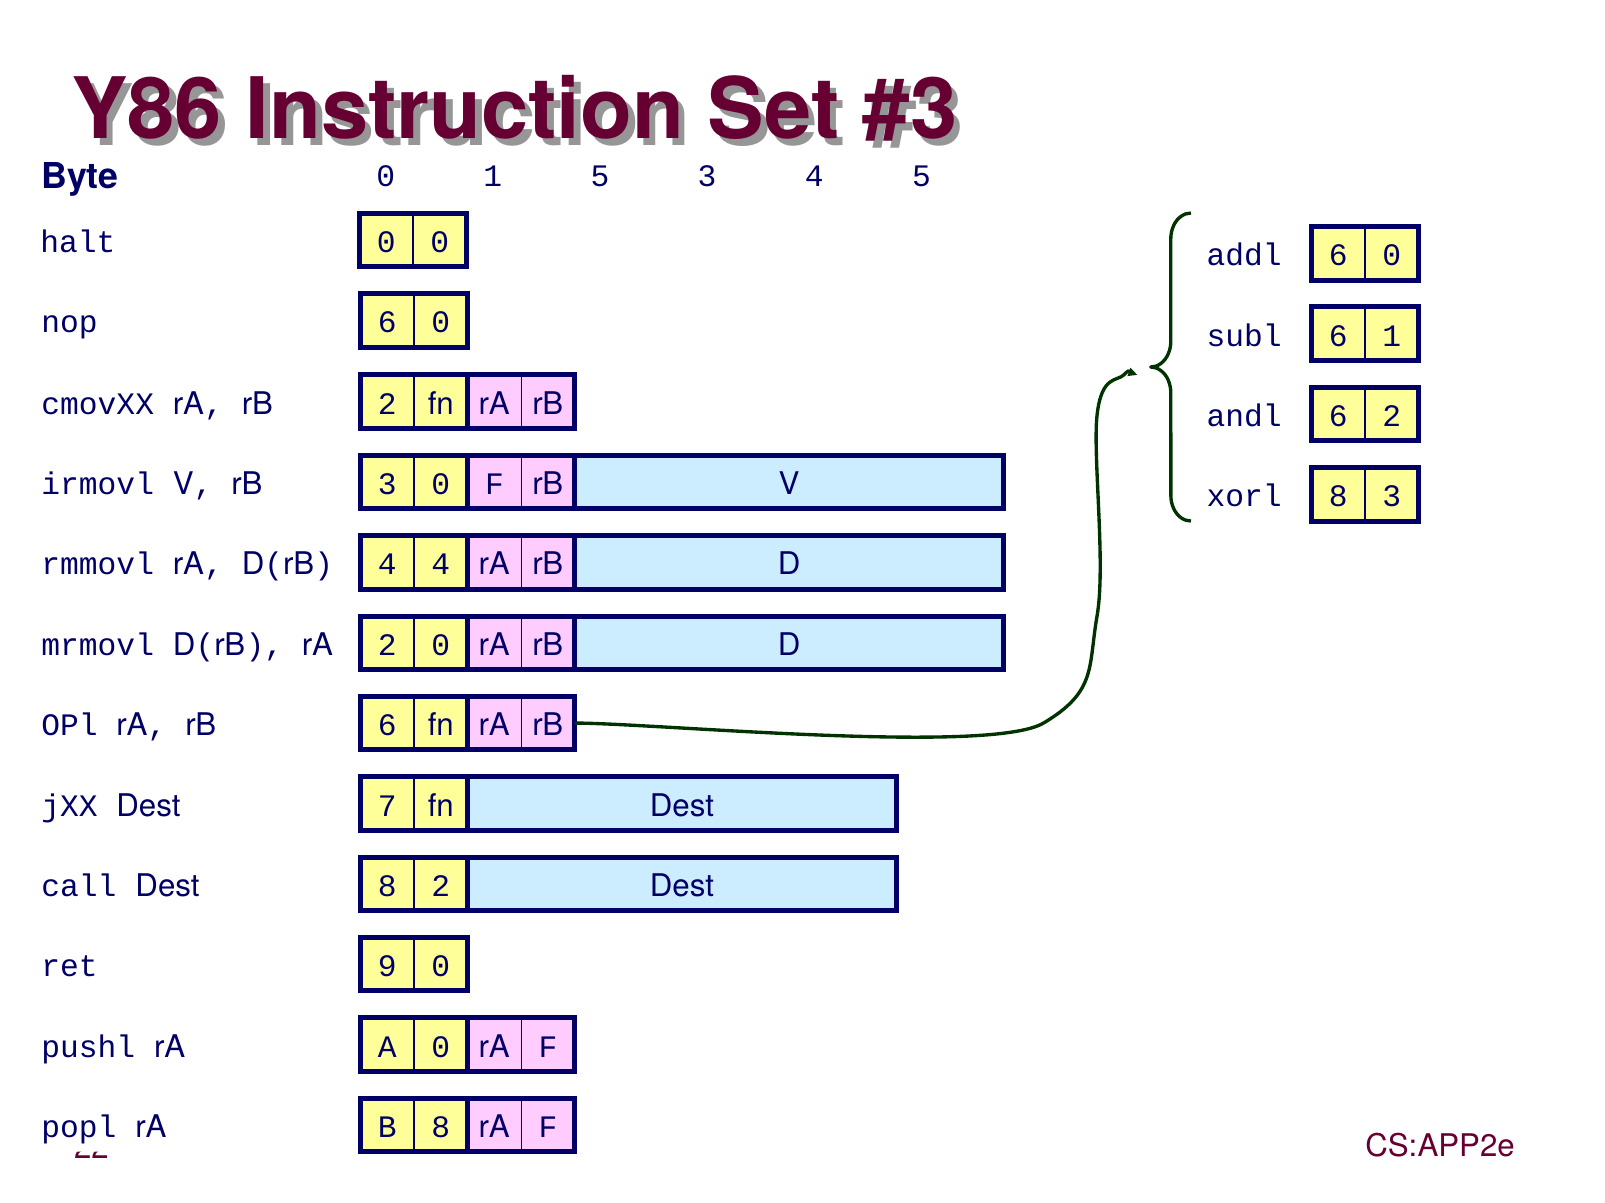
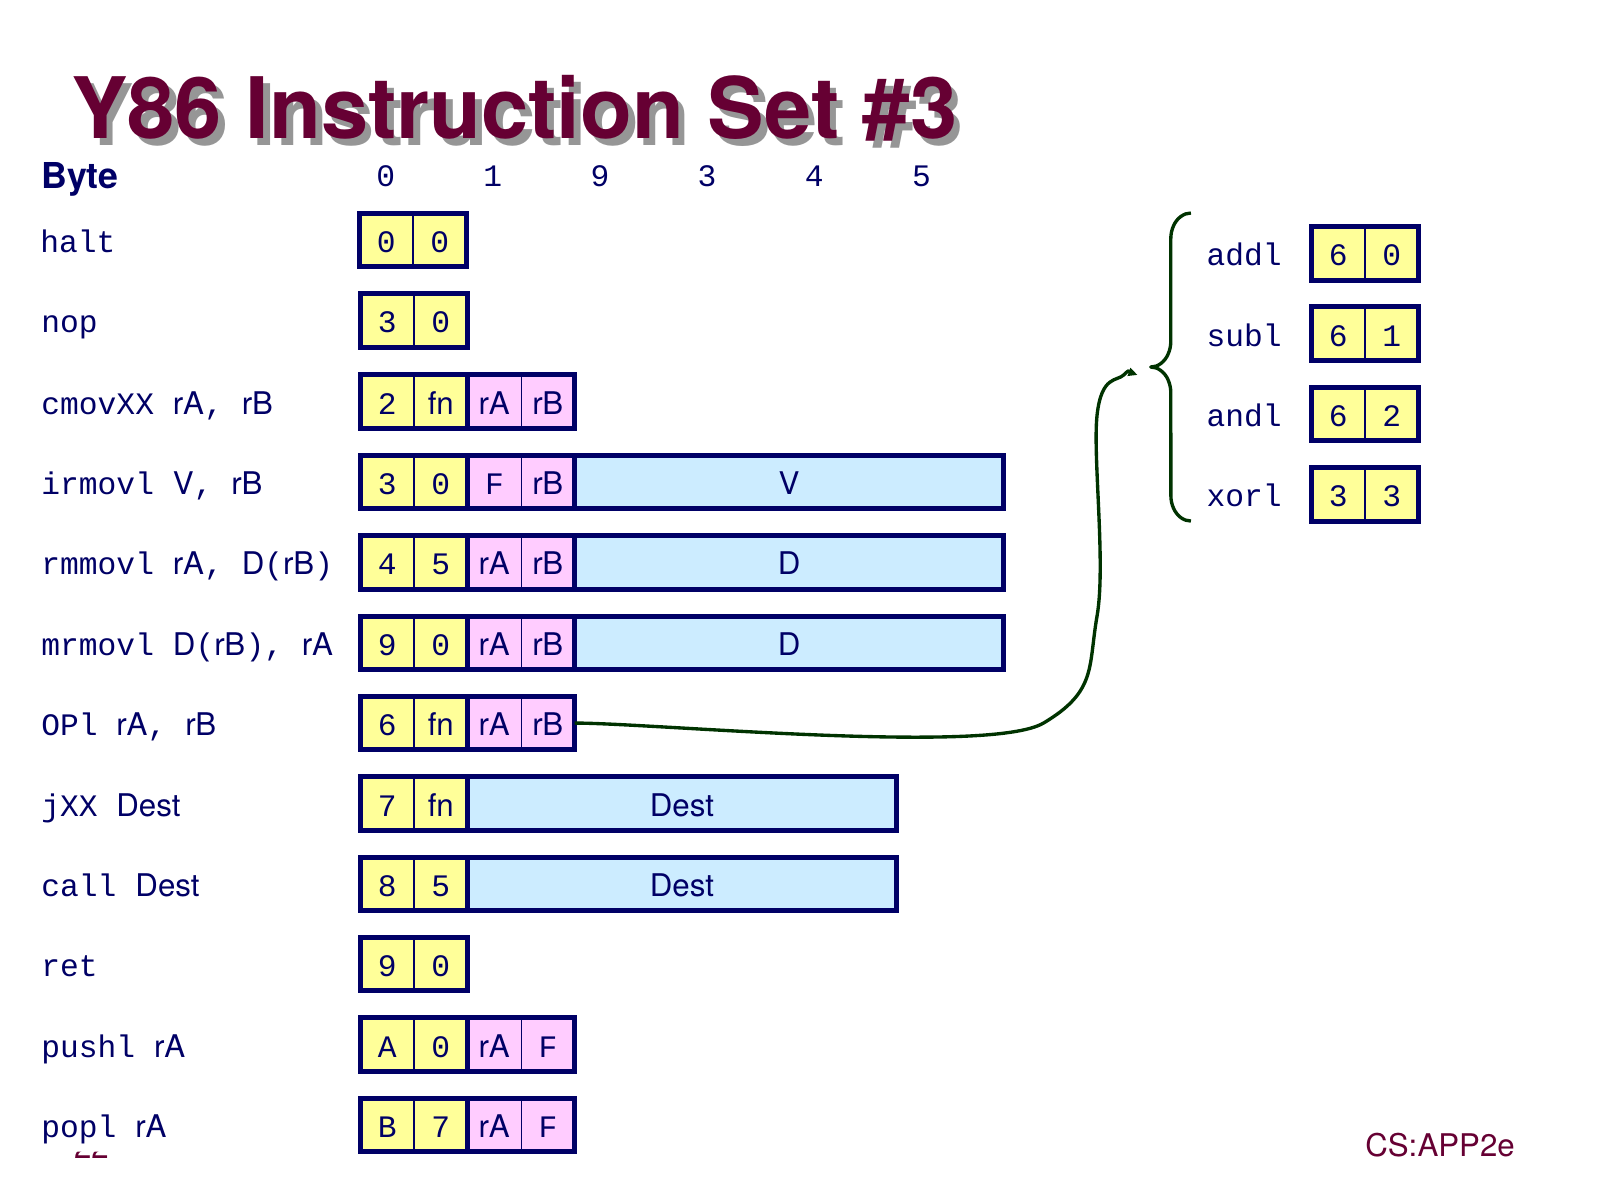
1 5: 5 -> 9 (600, 176)
nop 6: 6 -> 3 (387, 323)
xorl 8: 8 -> 3 (1338, 497)
D(rB 4 4: 4 -> 5 (441, 565)
rA 2: 2 -> 9 (387, 645)
8 2: 2 -> 5 (441, 886)
B 8: 8 -> 7 (441, 1127)
